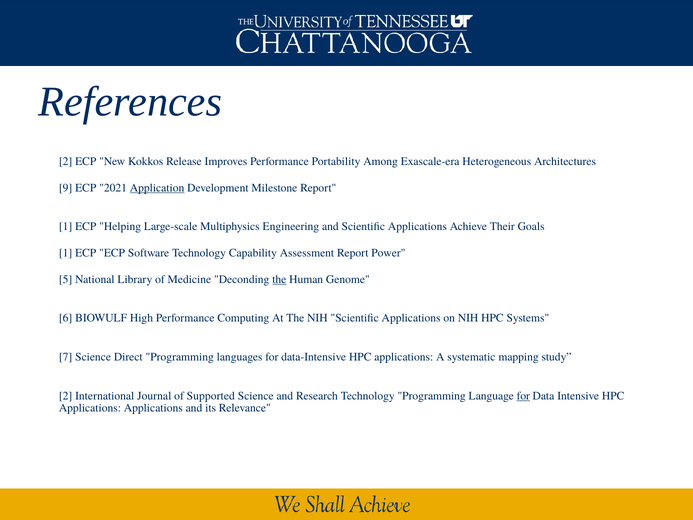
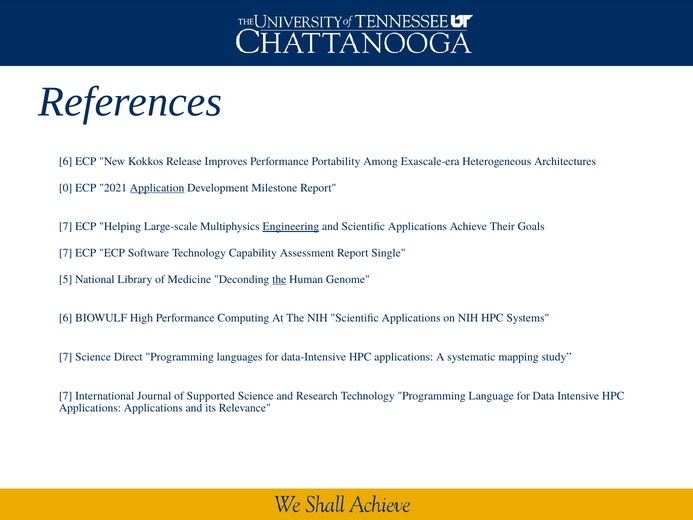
2: 2 -> 6 (66, 161)
9: 9 -> 0 (66, 188)
1: 1 -> 7 (66, 226)
Engineering underline: none -> present (291, 226)
1: 1 -> 7 (66, 253)
Power: Power -> Single (388, 253)
2: 2 -> 7 (66, 396)
for underline: present -> none (523, 396)
